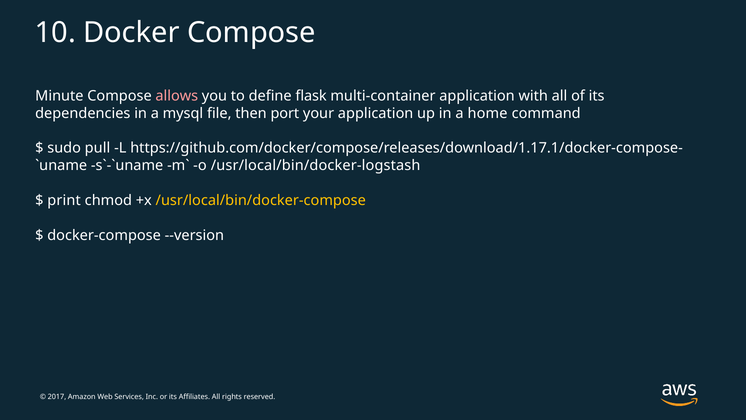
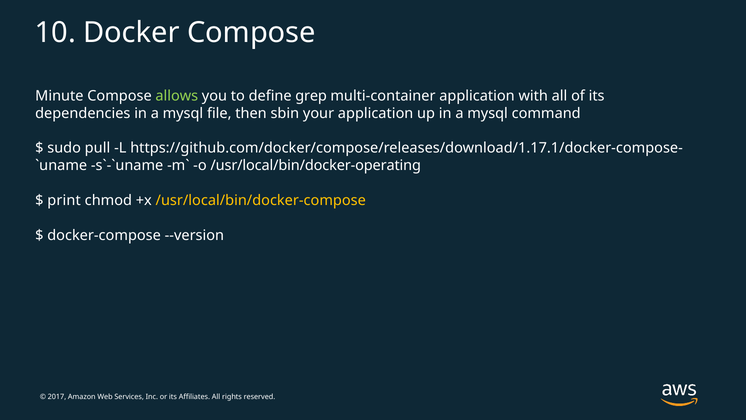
allows colour: pink -> light green (177, 96)
flask: flask -> grep (311, 96)
port: port -> sbin (285, 113)
up in a home: home -> mysql (488, 113)
/usr/local/bin/docker-logstash: /usr/local/bin/docker-logstash -> /usr/local/bin/docker-operating (316, 165)
